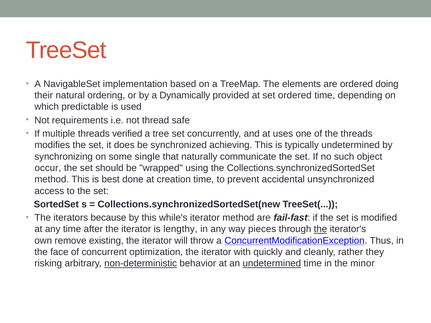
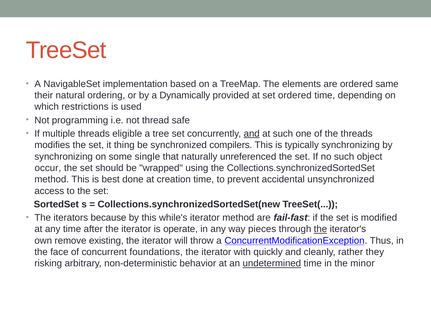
doing: doing -> same (387, 84)
predictable: predictable -> restrictions (85, 107)
requirements: requirements -> programming (80, 120)
verified: verified -> eligible (127, 134)
and underline: none -> present (252, 134)
at uses: uses -> such (283, 134)
does: does -> thing (124, 145)
achieving: achieving -> compilers (231, 145)
typically undetermined: undetermined -> synchronizing (351, 145)
communicate: communicate -> unreferenced (248, 157)
lengthy: lengthy -> operate (181, 229)
optimization: optimization -> foundations (156, 252)
non-deterministic underline: present -> none (141, 264)
